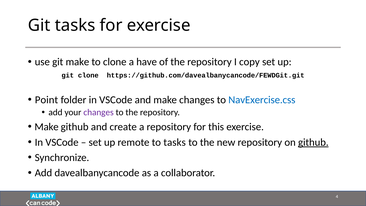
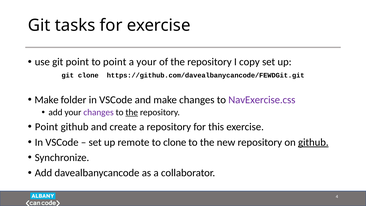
git make: make -> point (77, 62)
to clone: clone -> point (115, 62)
a have: have -> your (147, 62)
Point: Point -> Make (47, 100)
NavExercise.css colour: blue -> purple (262, 100)
the underline: none -> present (132, 112)
Make: Make -> Point (46, 127)
to tasks: tasks -> clone (175, 142)
